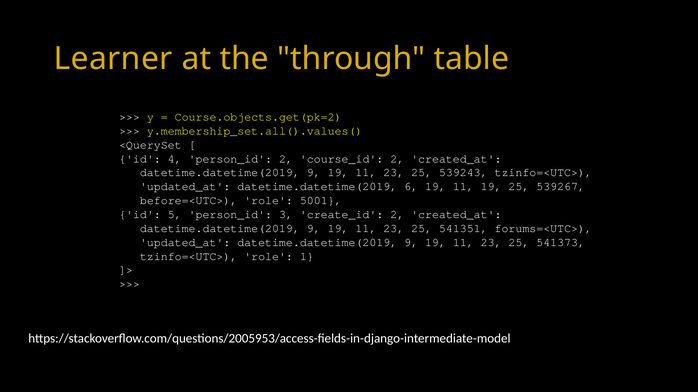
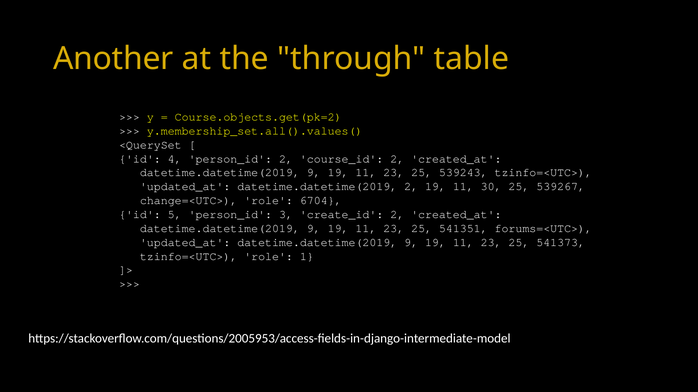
Learner: Learner -> Another (113, 59)
datetime.datetime(2019 6: 6 -> 2 (411, 187)
11 19: 19 -> 30 (491, 187)
before=<UTC>: before=<UTC> -> change=<UTC> (189, 201)
5001: 5001 -> 6704 (321, 201)
